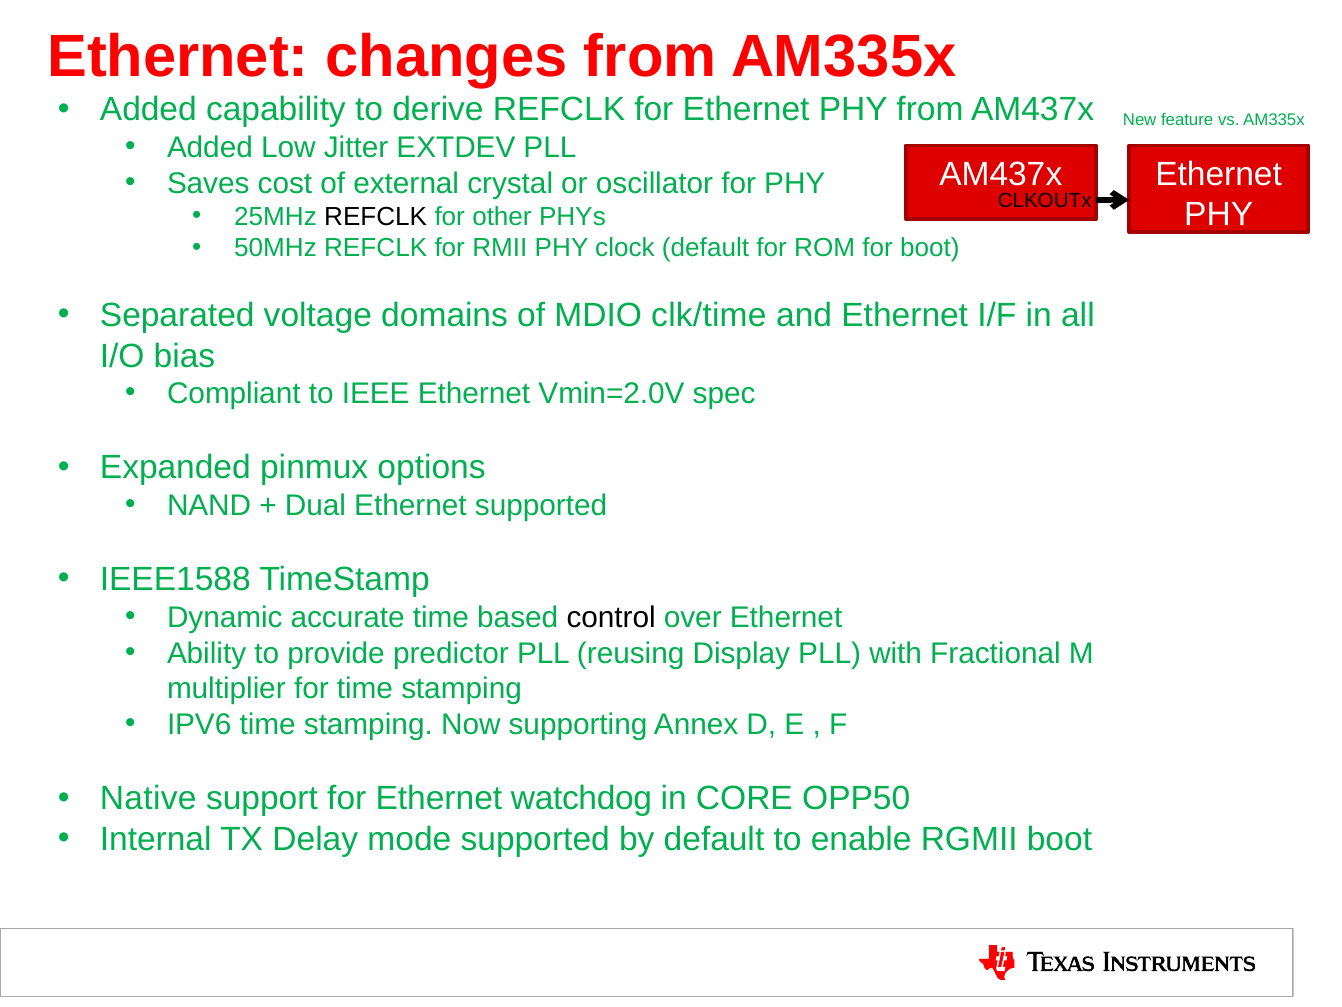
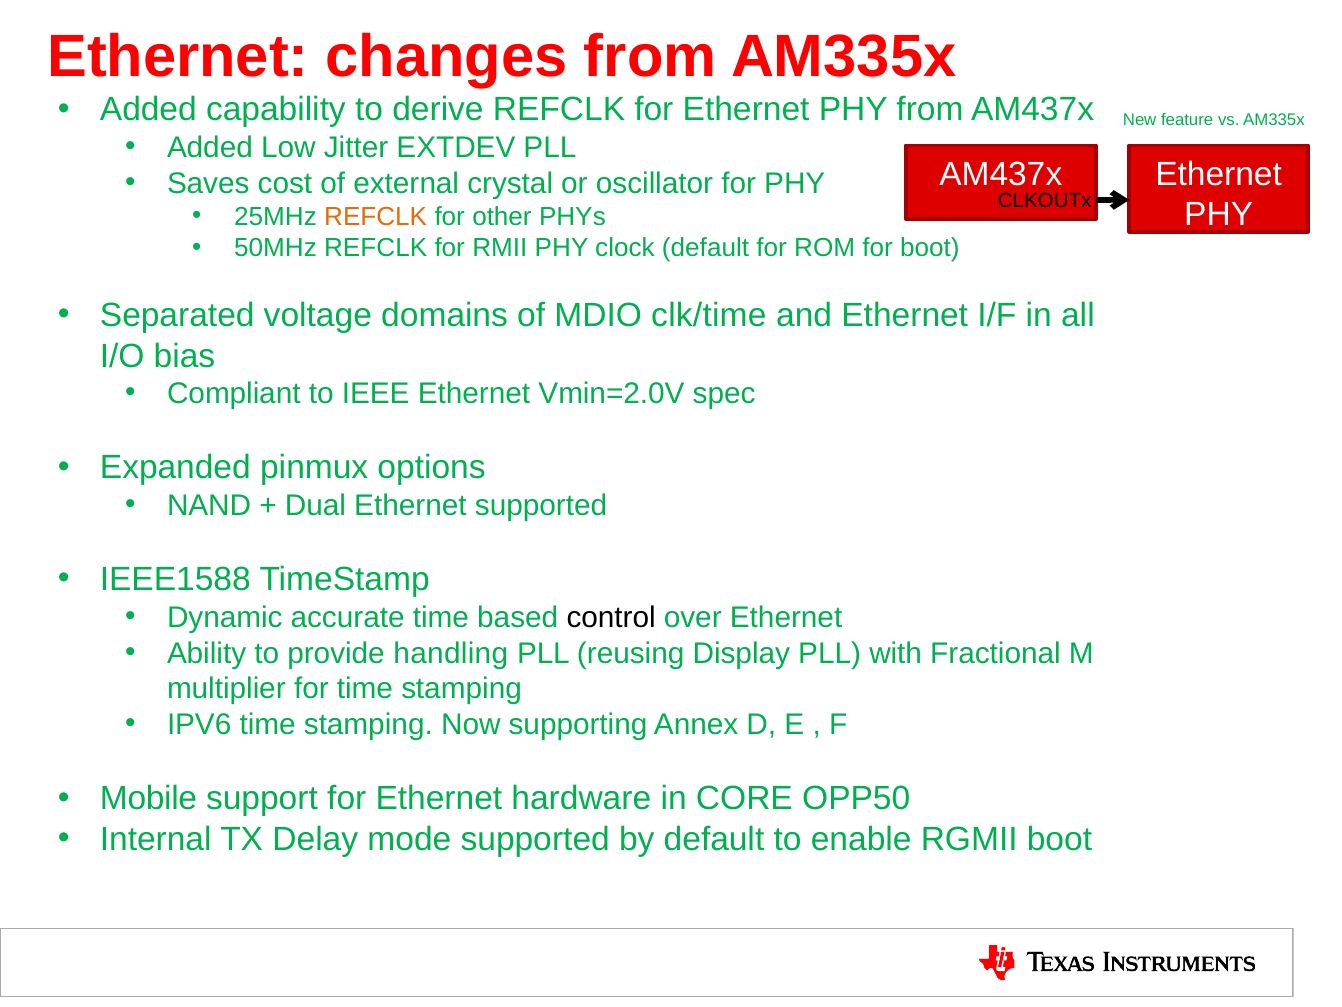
REFCLK colour: black -> orange (376, 217)
predictor: predictor -> handling (451, 653)
Native: Native -> Mobile (149, 799)
watchdog: watchdog -> hardware (581, 799)
